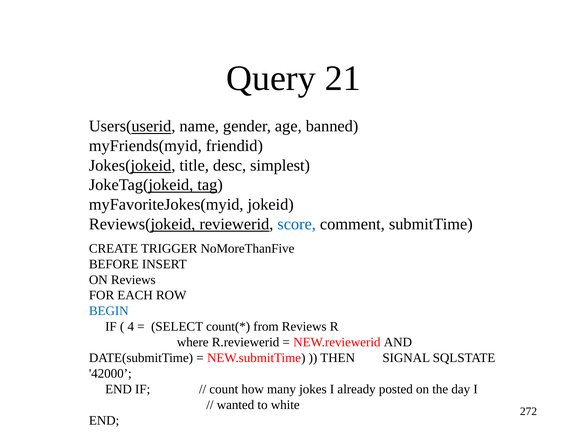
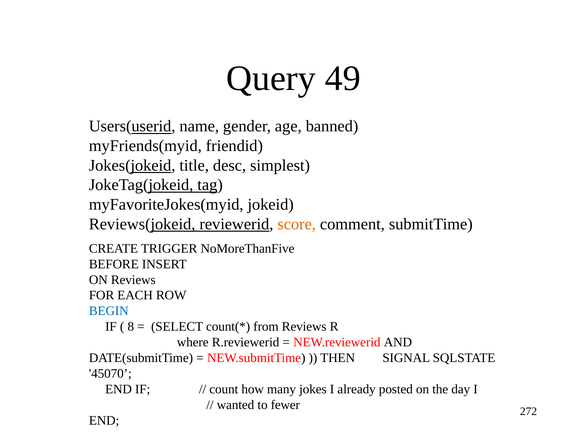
21: 21 -> 49 (343, 78)
score colour: blue -> orange (297, 224)
4: 4 -> 8 (131, 327)
42000: 42000 -> 45070 (110, 374)
white: white -> fewer (285, 405)
